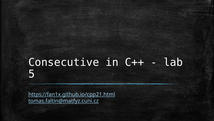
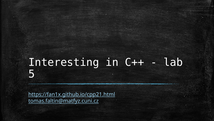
Consecutive: Consecutive -> Interesting (64, 62)
